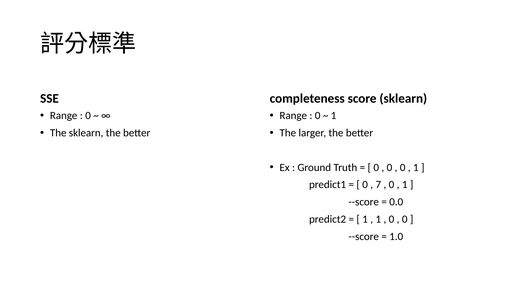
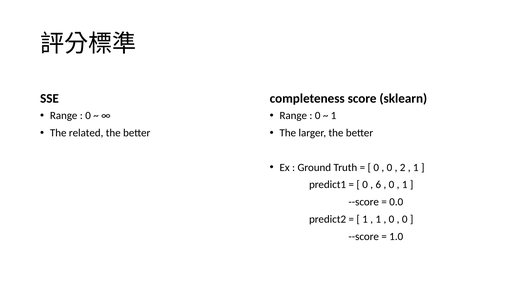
The sklearn: sklearn -> related (86, 133)
0: 0 -> 2 (403, 168)
7: 7 -> 6 (378, 185)
